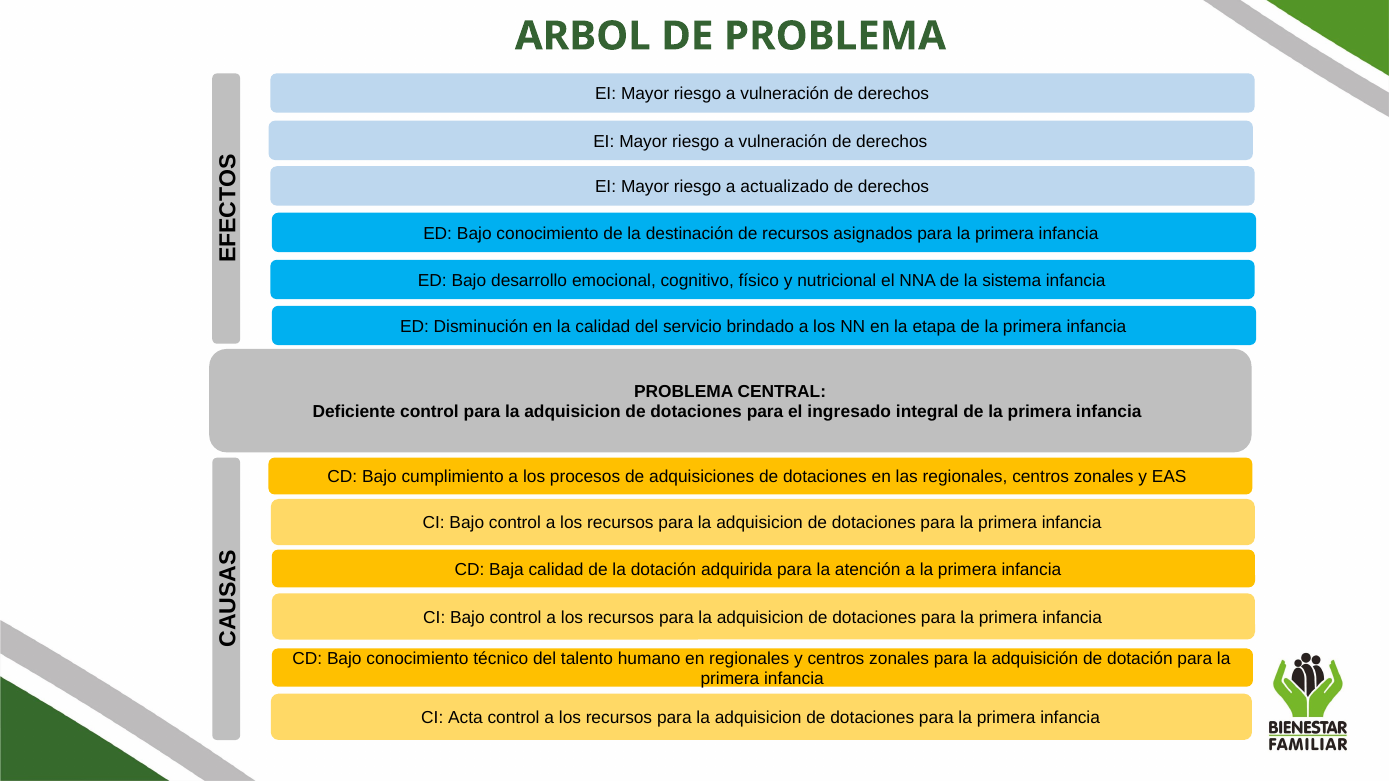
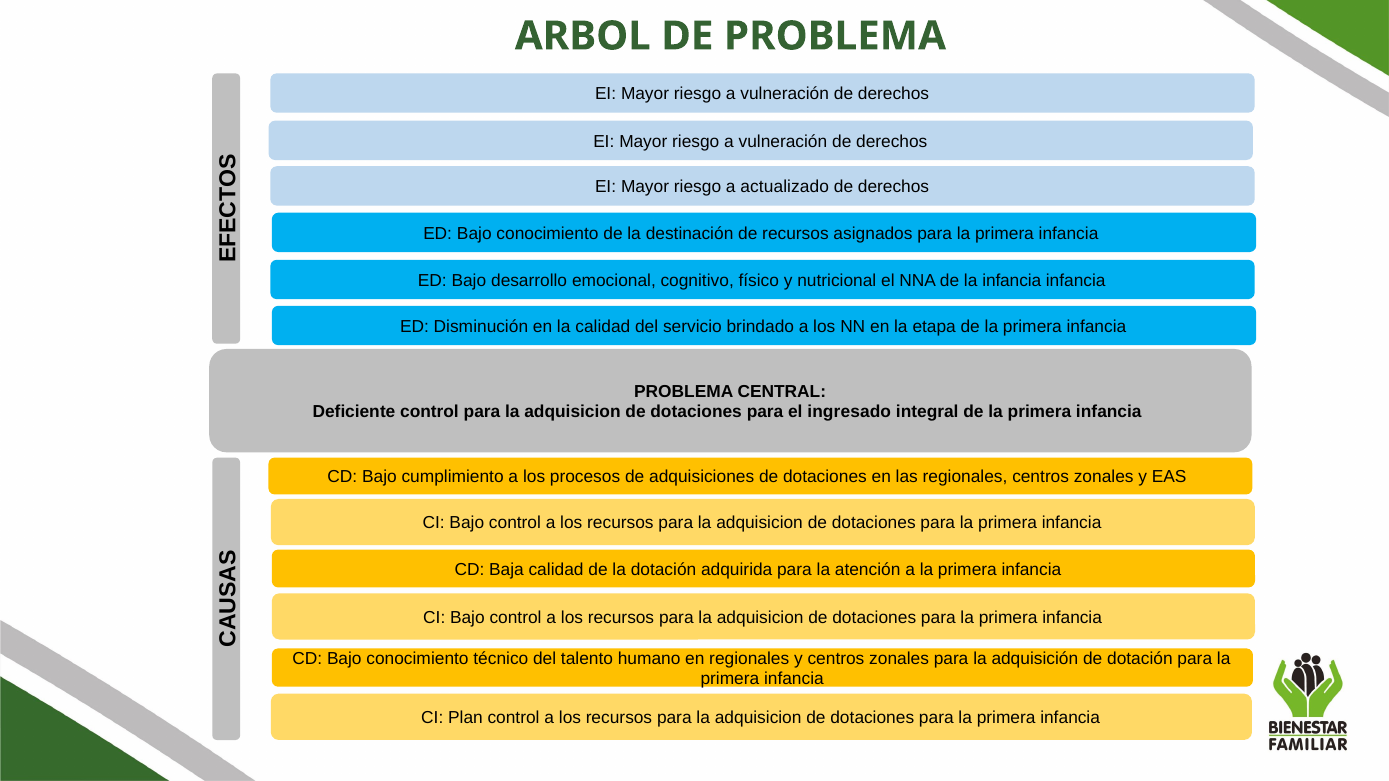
la sistema: sistema -> infancia (1012, 281)
Acta: Acta -> Plan (465, 718)
